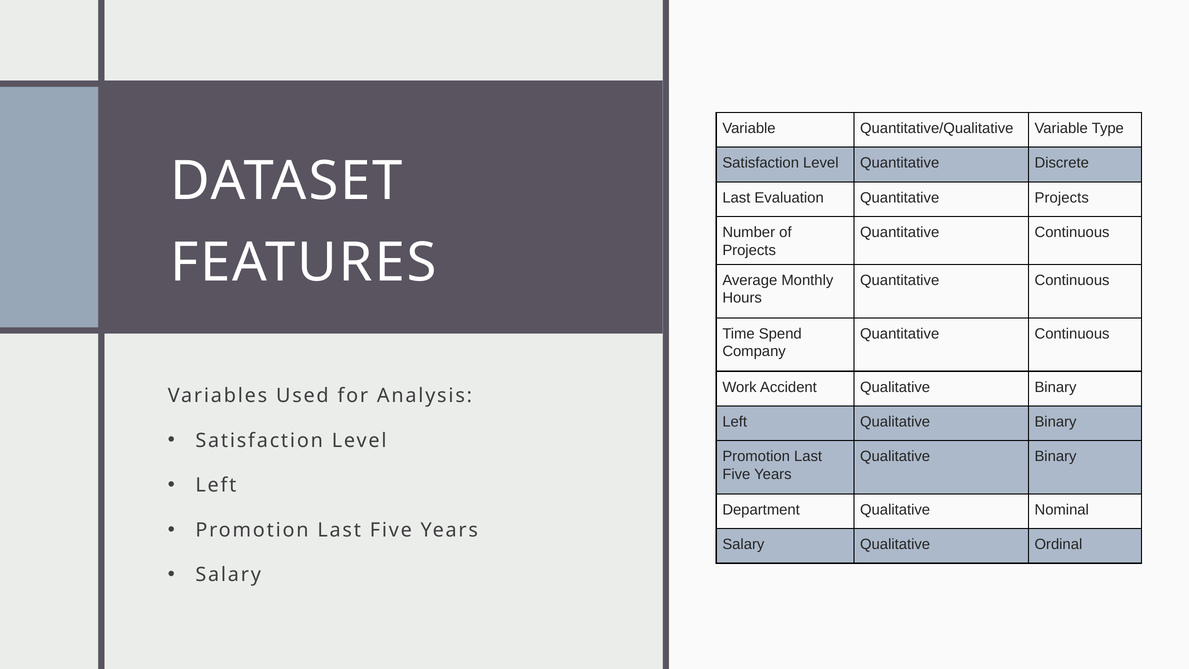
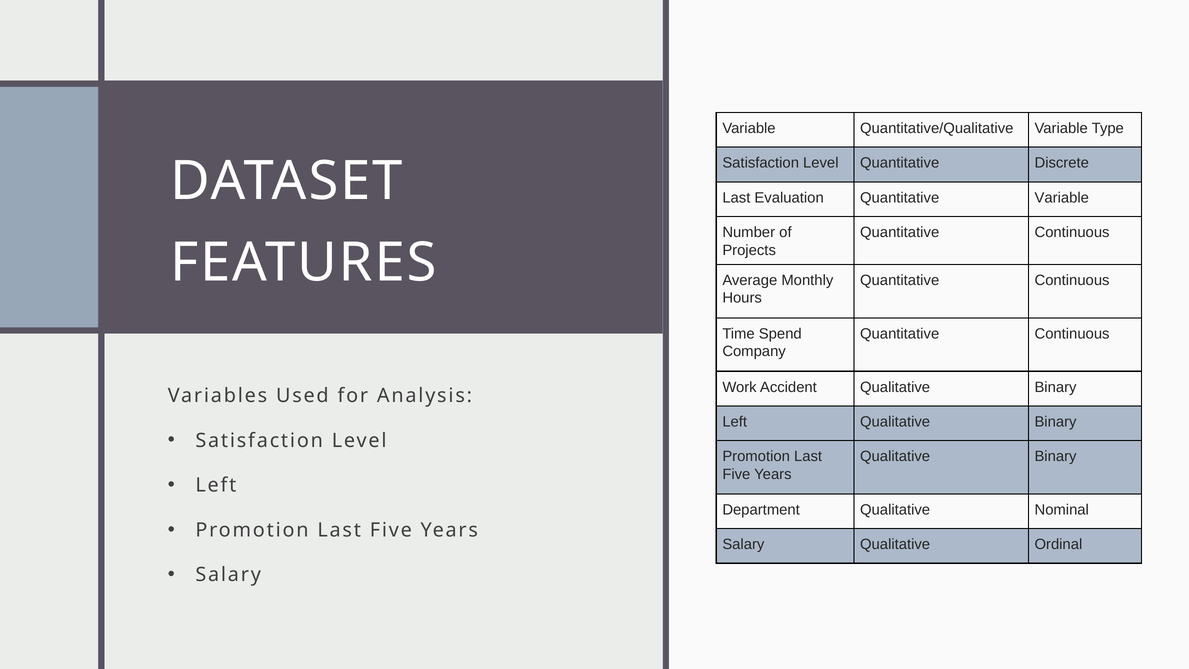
Quantitative Projects: Projects -> Variable (1062, 198)
